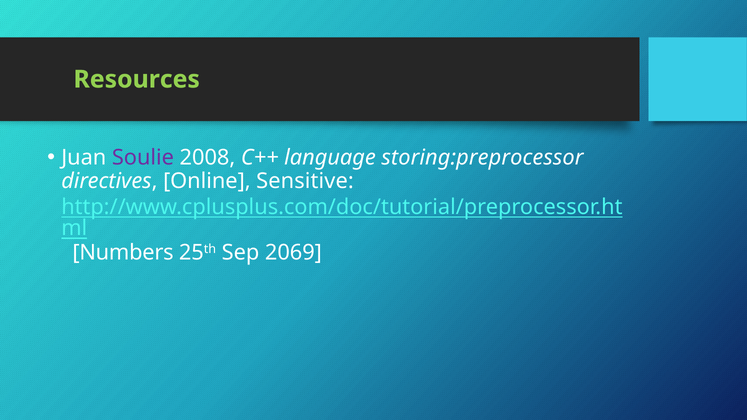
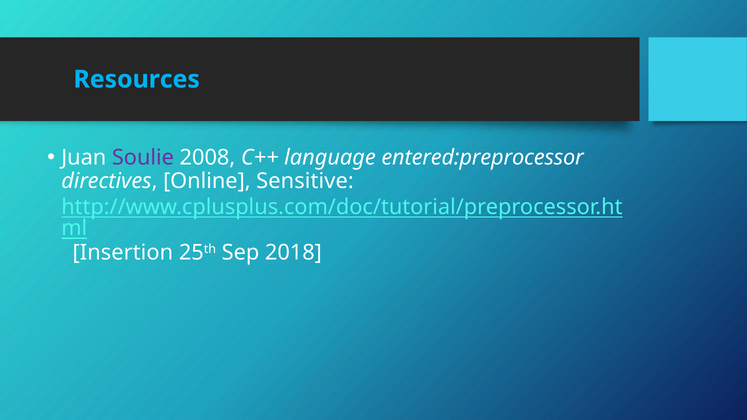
Resources colour: light green -> light blue (137, 79)
storing:preprocessor: storing:preprocessor -> entered:preprocessor (483, 158)
Numbers: Numbers -> Insertion (123, 253)
2069: 2069 -> 2018 (293, 253)
